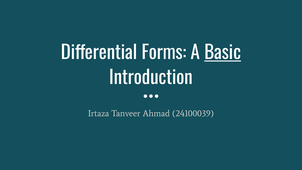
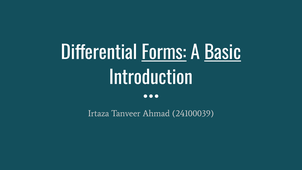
Forms underline: none -> present (164, 53)
